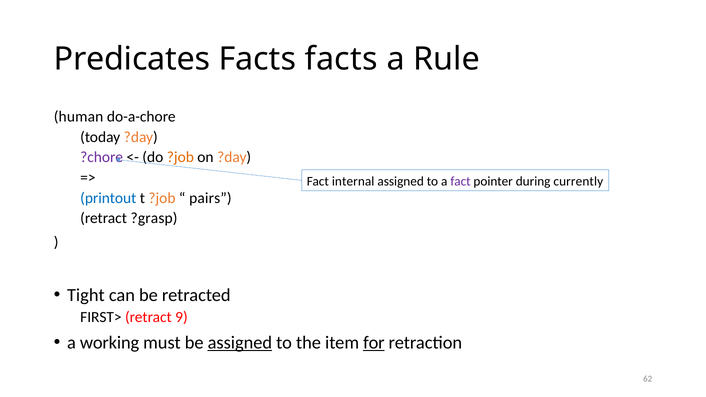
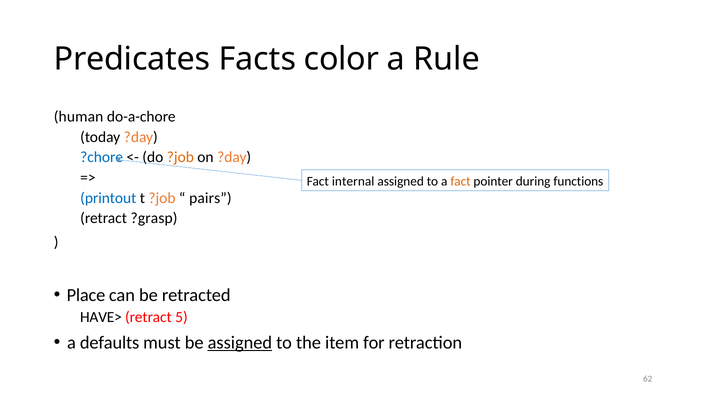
Facts facts: facts -> color (342, 59)
?chore colour: purple -> blue (102, 157)
fact colour: purple -> orange (460, 181)
currently: currently -> functions (578, 181)
Tight: Tight -> Place (86, 295)
FIRST>: FIRST> -> HAVE> (101, 317)
9: 9 -> 5 (181, 317)
working: working -> defaults (110, 343)
for underline: present -> none (374, 343)
